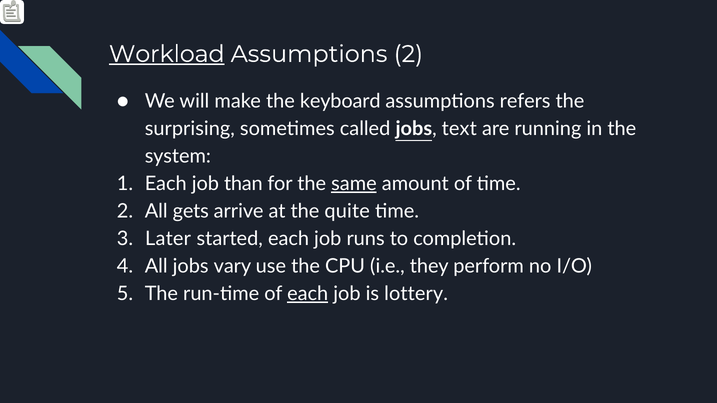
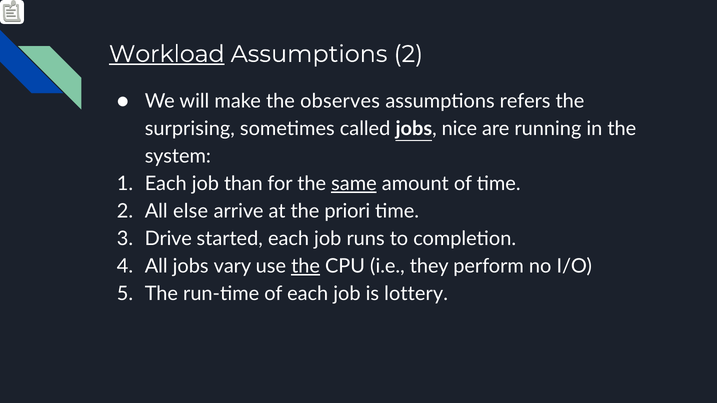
keyboard: keyboard -> observes (340, 101)
text: text -> nice (459, 129)
gets: gets -> else (191, 211)
quite: quite -> priori (347, 211)
Later: Later -> Drive (168, 239)
the underline: none -> present (306, 266)
each underline: present -> none (308, 294)
